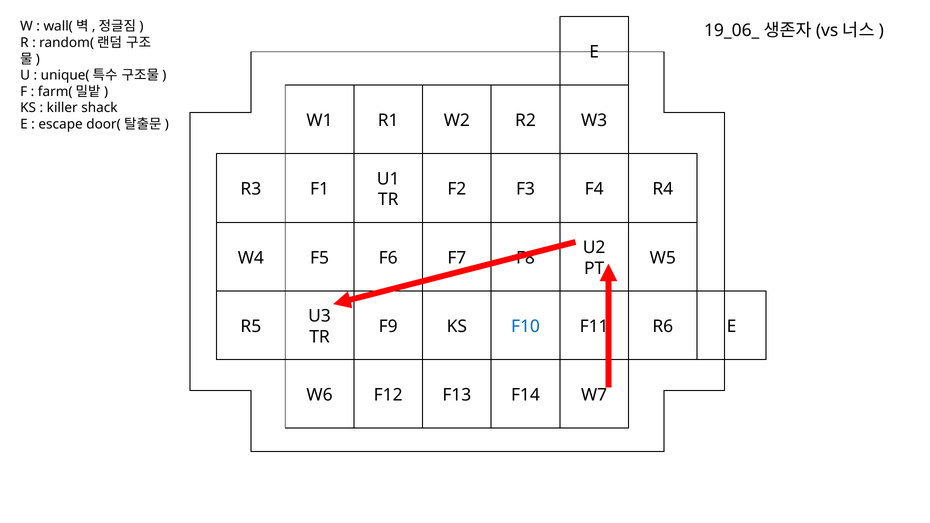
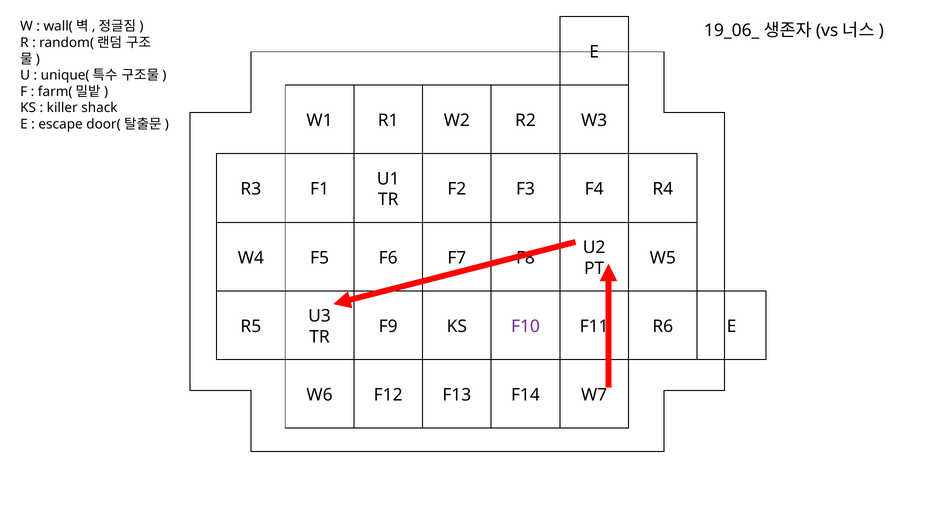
F10 colour: blue -> purple (526, 327)
